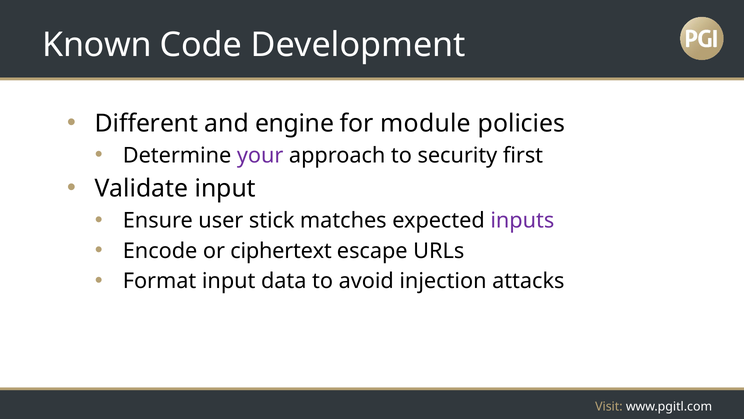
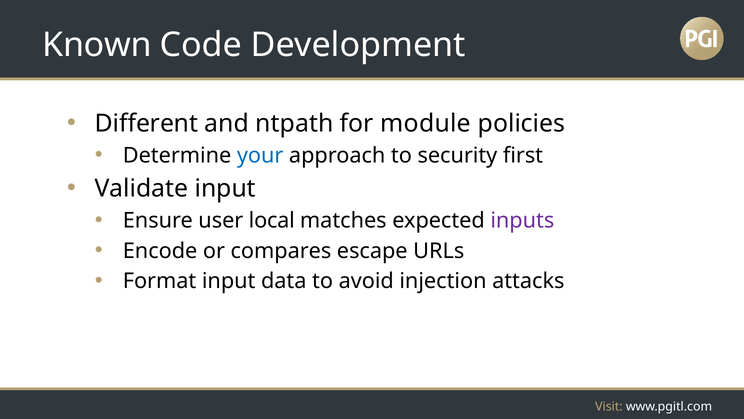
engine: engine -> ntpath (294, 123)
your colour: purple -> blue (260, 155)
stick: stick -> local (272, 220)
ciphertext: ciphertext -> compares (281, 251)
